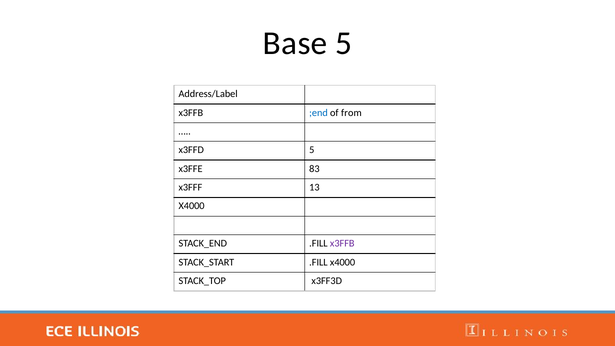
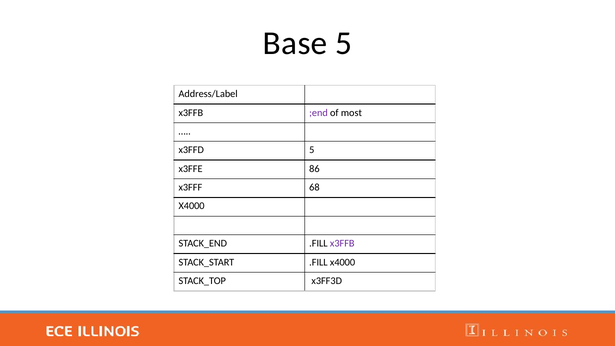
;end colour: blue -> purple (319, 113)
from: from -> most (351, 113)
83: 83 -> 86 (314, 169)
13: 13 -> 68 (314, 187)
